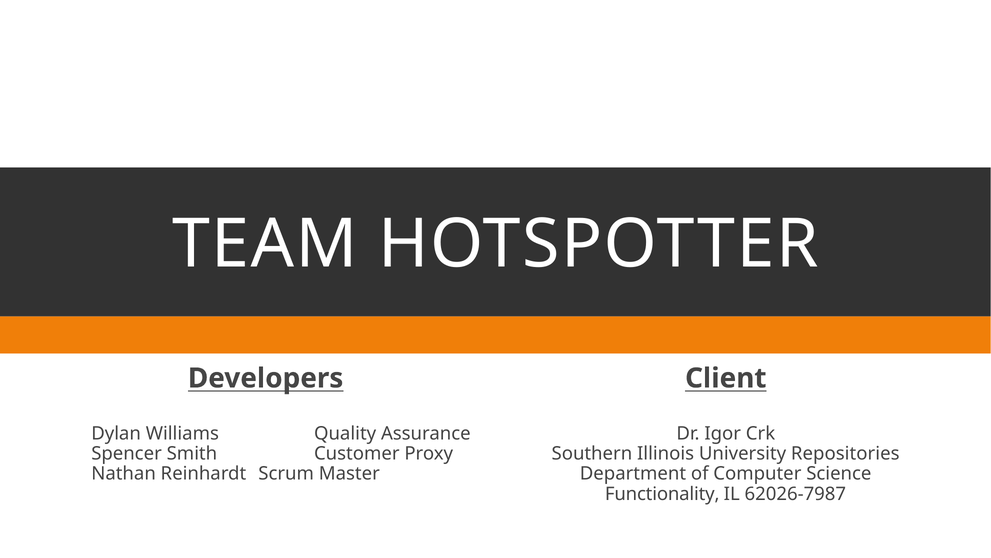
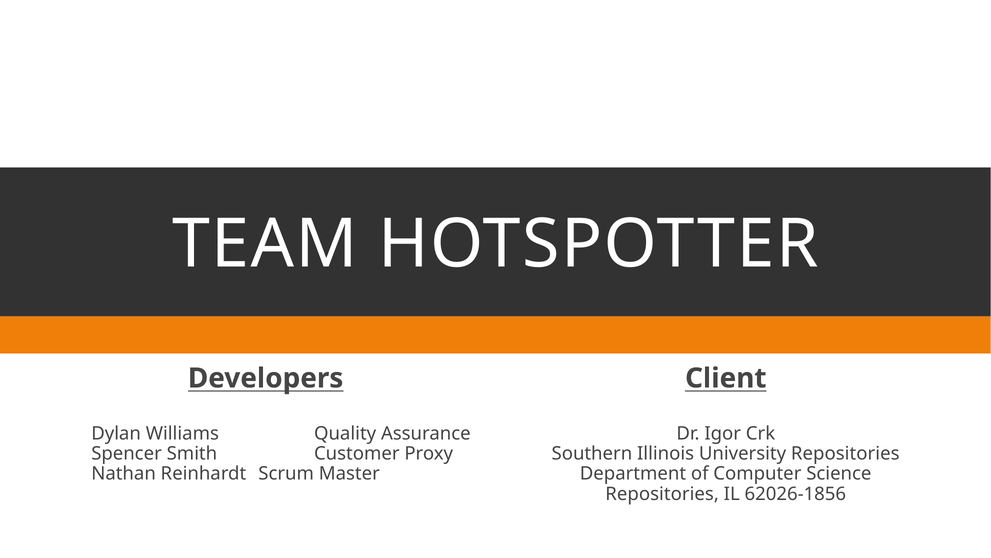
Functionality: Functionality -> Repositories (662, 493)
62026-7987: 62026-7987 -> 62026-1856 (795, 493)
